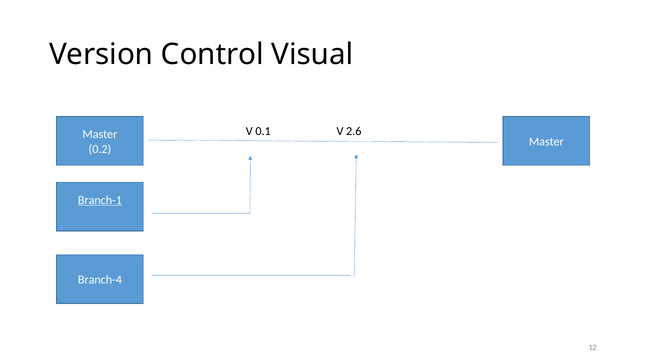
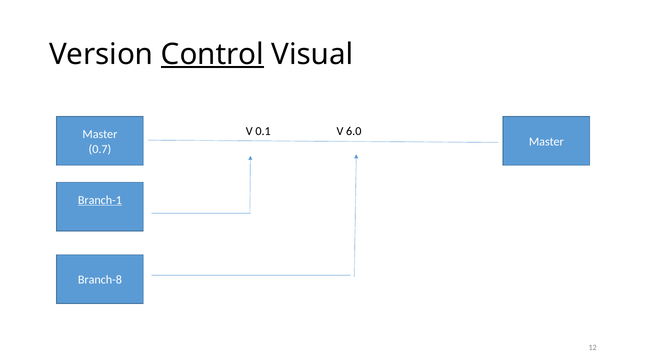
Control underline: none -> present (212, 54)
2.6: 2.6 -> 6.0 (354, 131)
0.2: 0.2 -> 0.7 (100, 149)
Branch-4: Branch-4 -> Branch-8 (100, 279)
